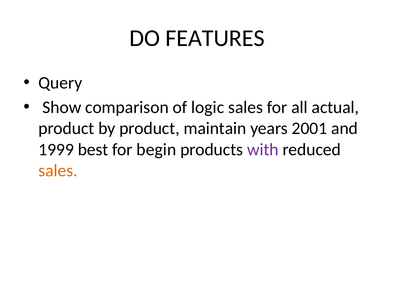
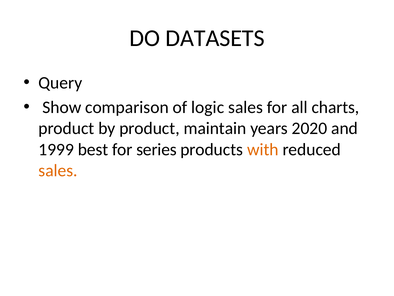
FEATURES: FEATURES -> DATASETS (215, 38)
actual: actual -> charts (335, 107)
2001: 2001 -> 2020 (309, 128)
begin: begin -> series (156, 149)
with colour: purple -> orange (263, 149)
